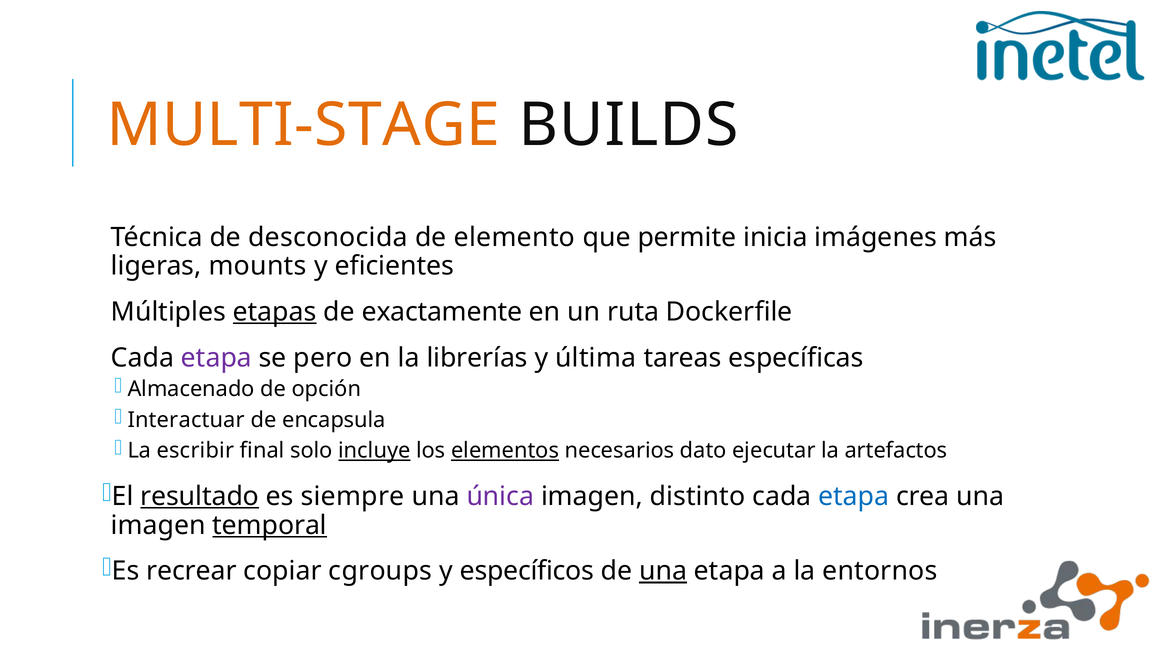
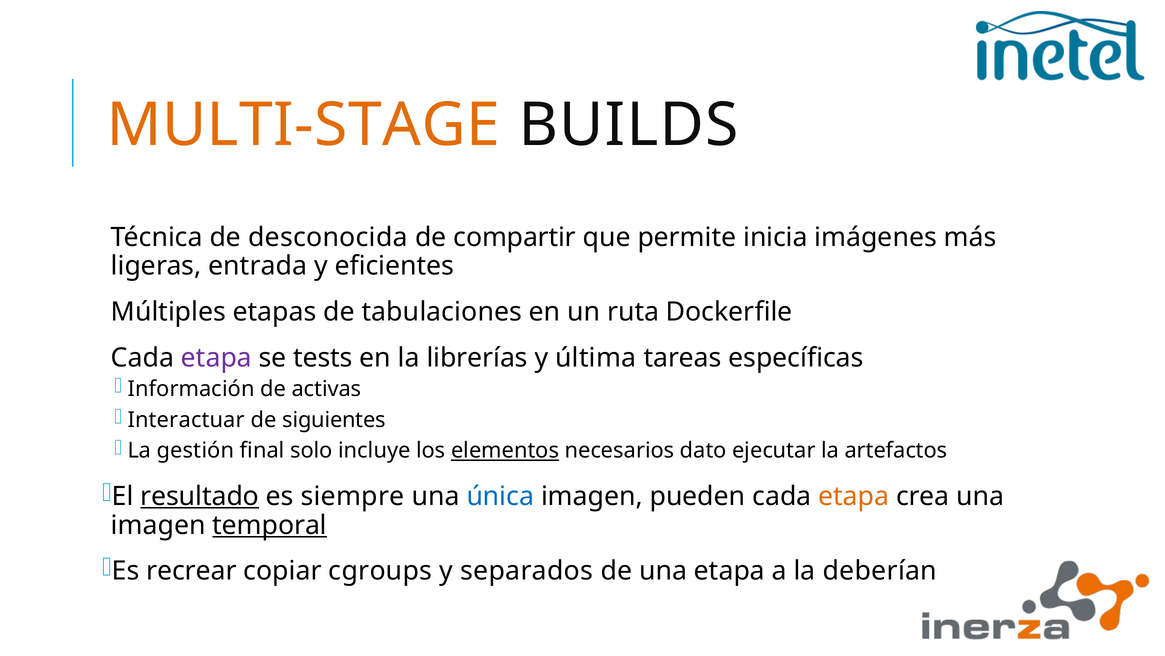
elemento: elemento -> compartir (515, 237)
mounts: mounts -> entrada (258, 266)
etapas underline: present -> none (275, 312)
exactamente: exactamente -> tabulaciones (442, 312)
pero: pero -> tests (323, 358)
Almacenado: Almacenado -> Información (191, 389)
opción: opción -> activas (326, 389)
encapsula: encapsula -> siguientes (334, 420)
escribir: escribir -> gestión (195, 450)
incluye underline: present -> none (374, 450)
única colour: purple -> blue (500, 496)
distinto: distinto -> pueden (698, 496)
etapa colour: blue -> orange (854, 496)
específicos: específicos -> separados (527, 571)
una underline: present -> none (663, 571)
entornos: entornos -> deberían (880, 571)
